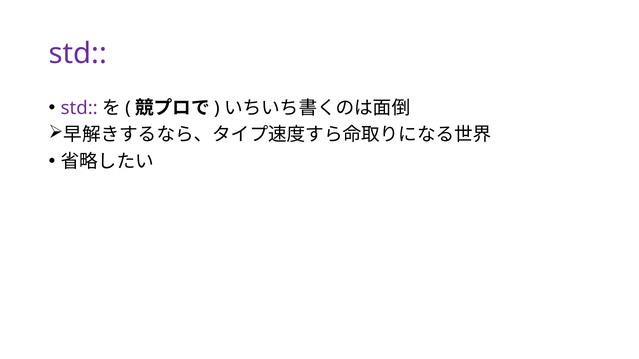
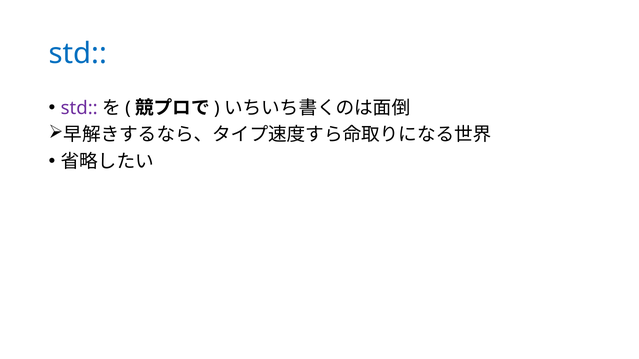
std colour: purple -> blue (78, 54)
